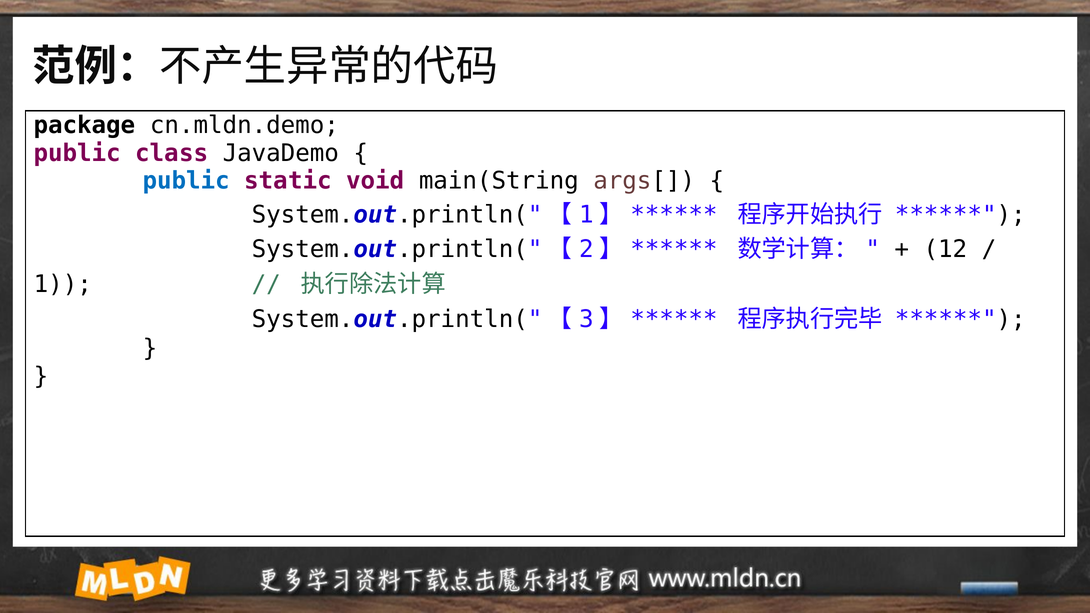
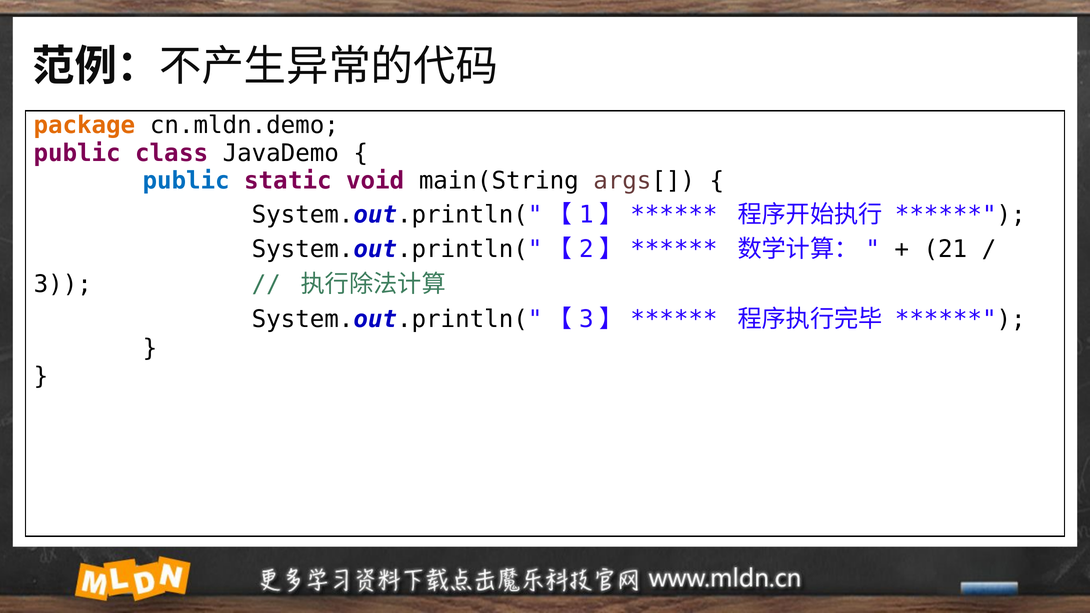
package colour: black -> orange (85, 125)
12: 12 -> 21 (945, 250)
1: 1 -> 3 (63, 284)
